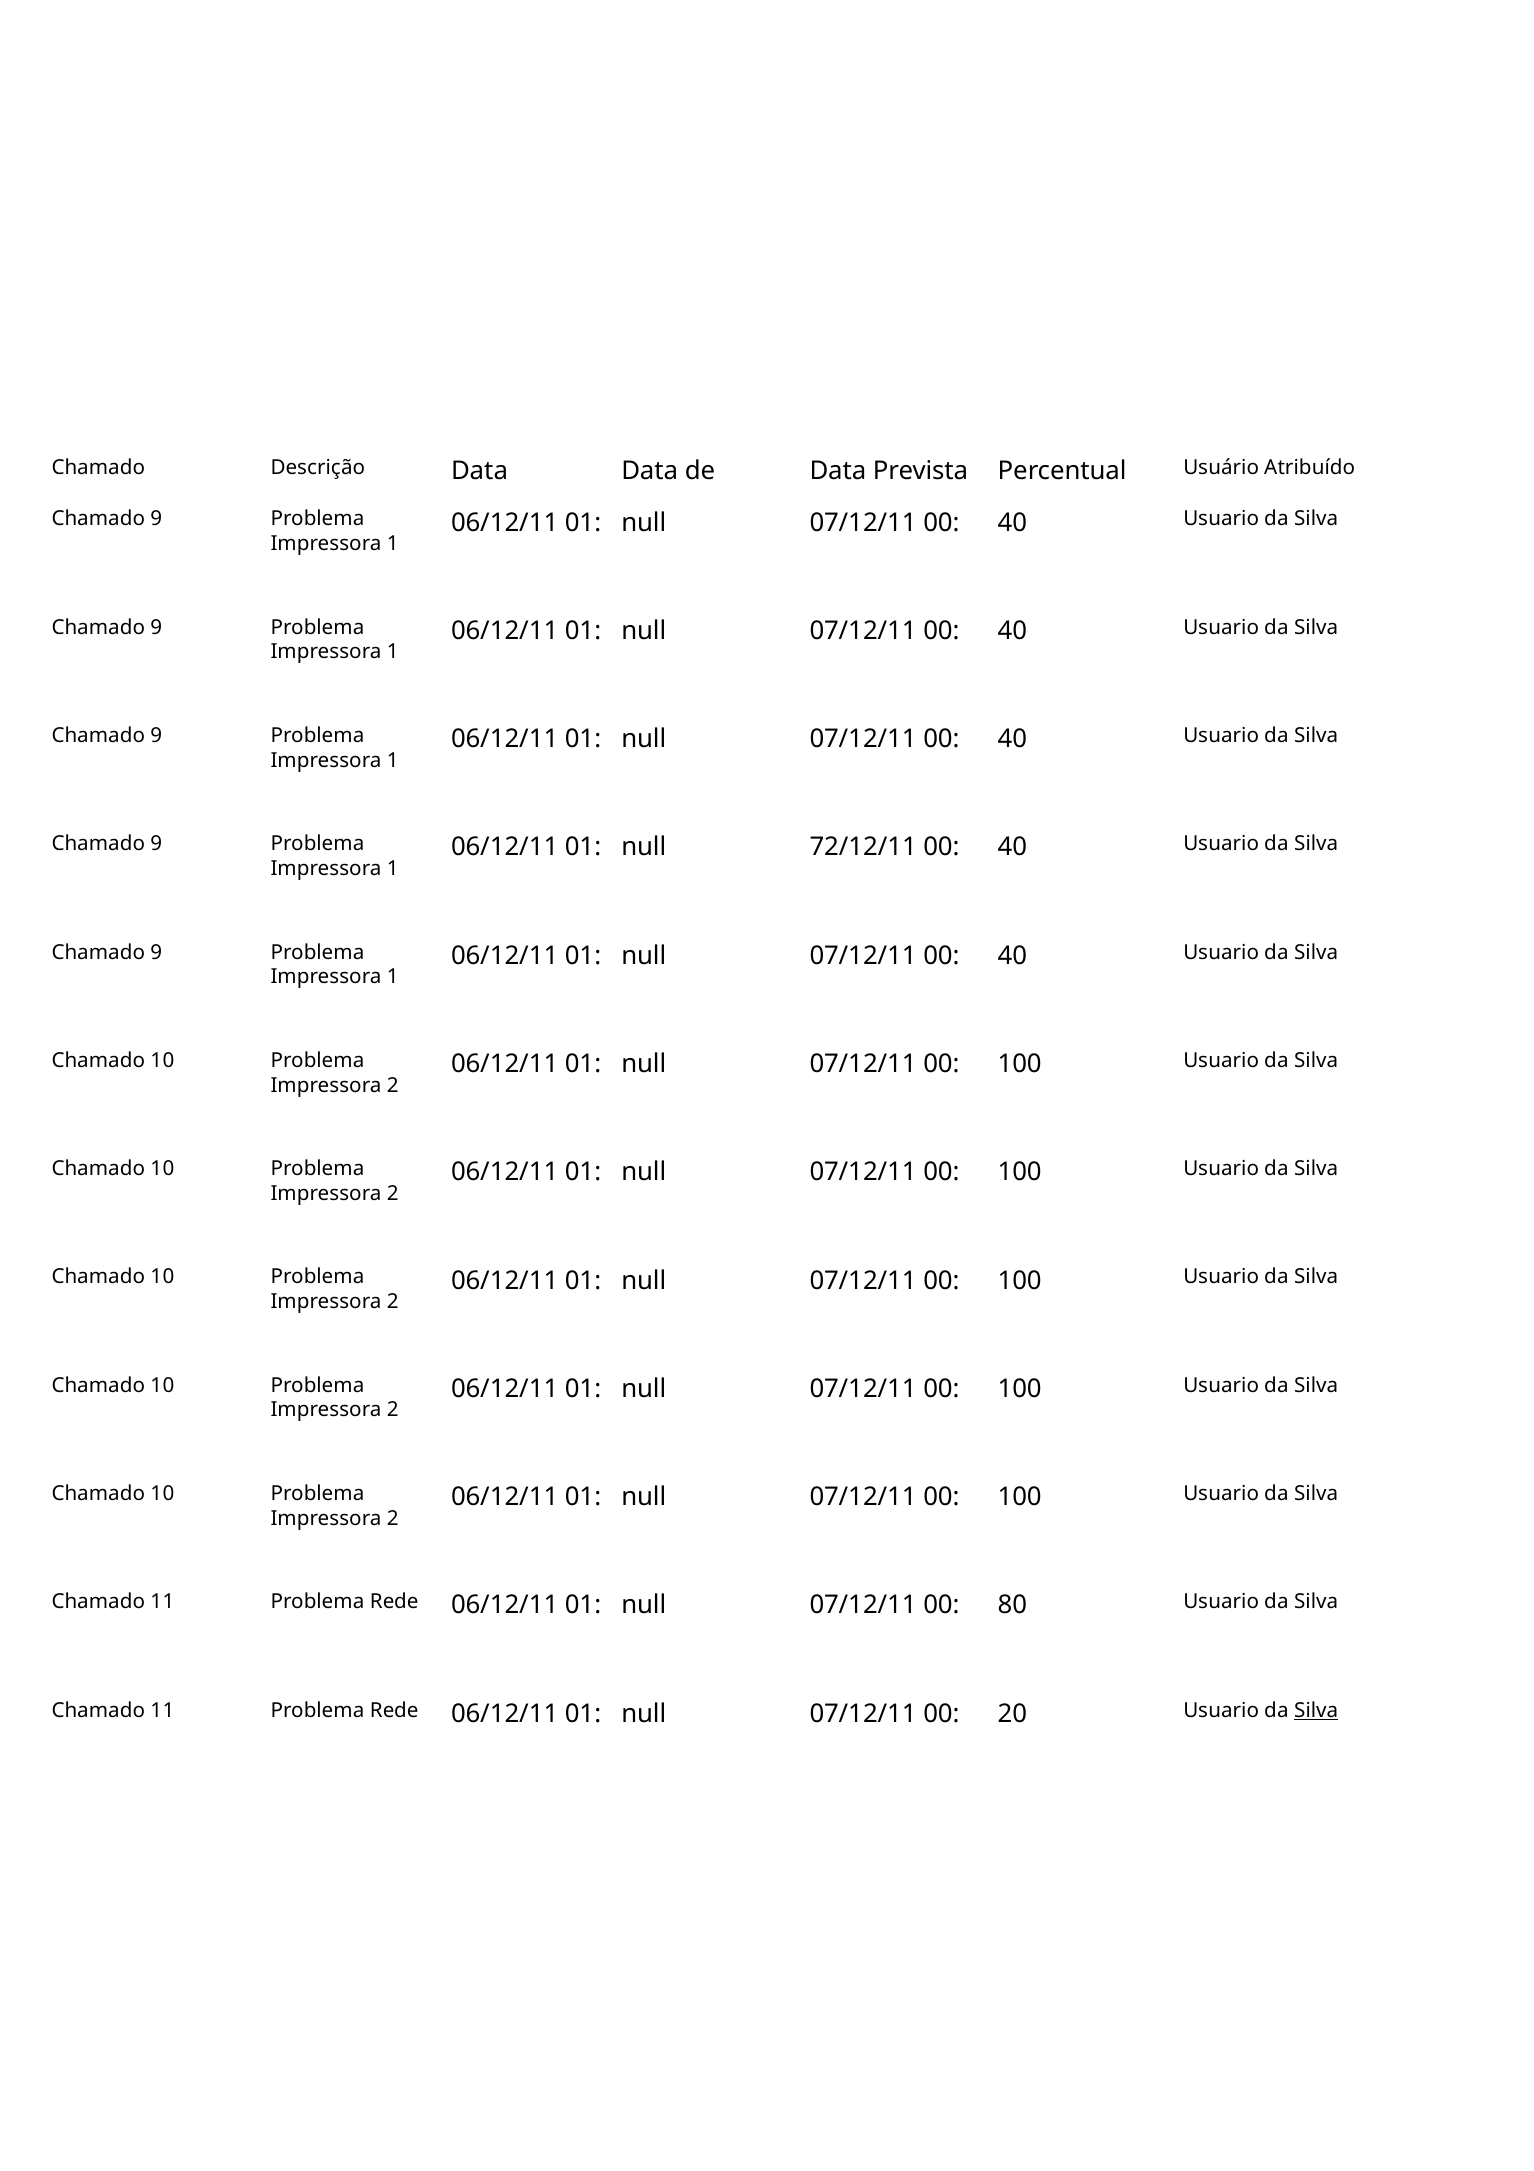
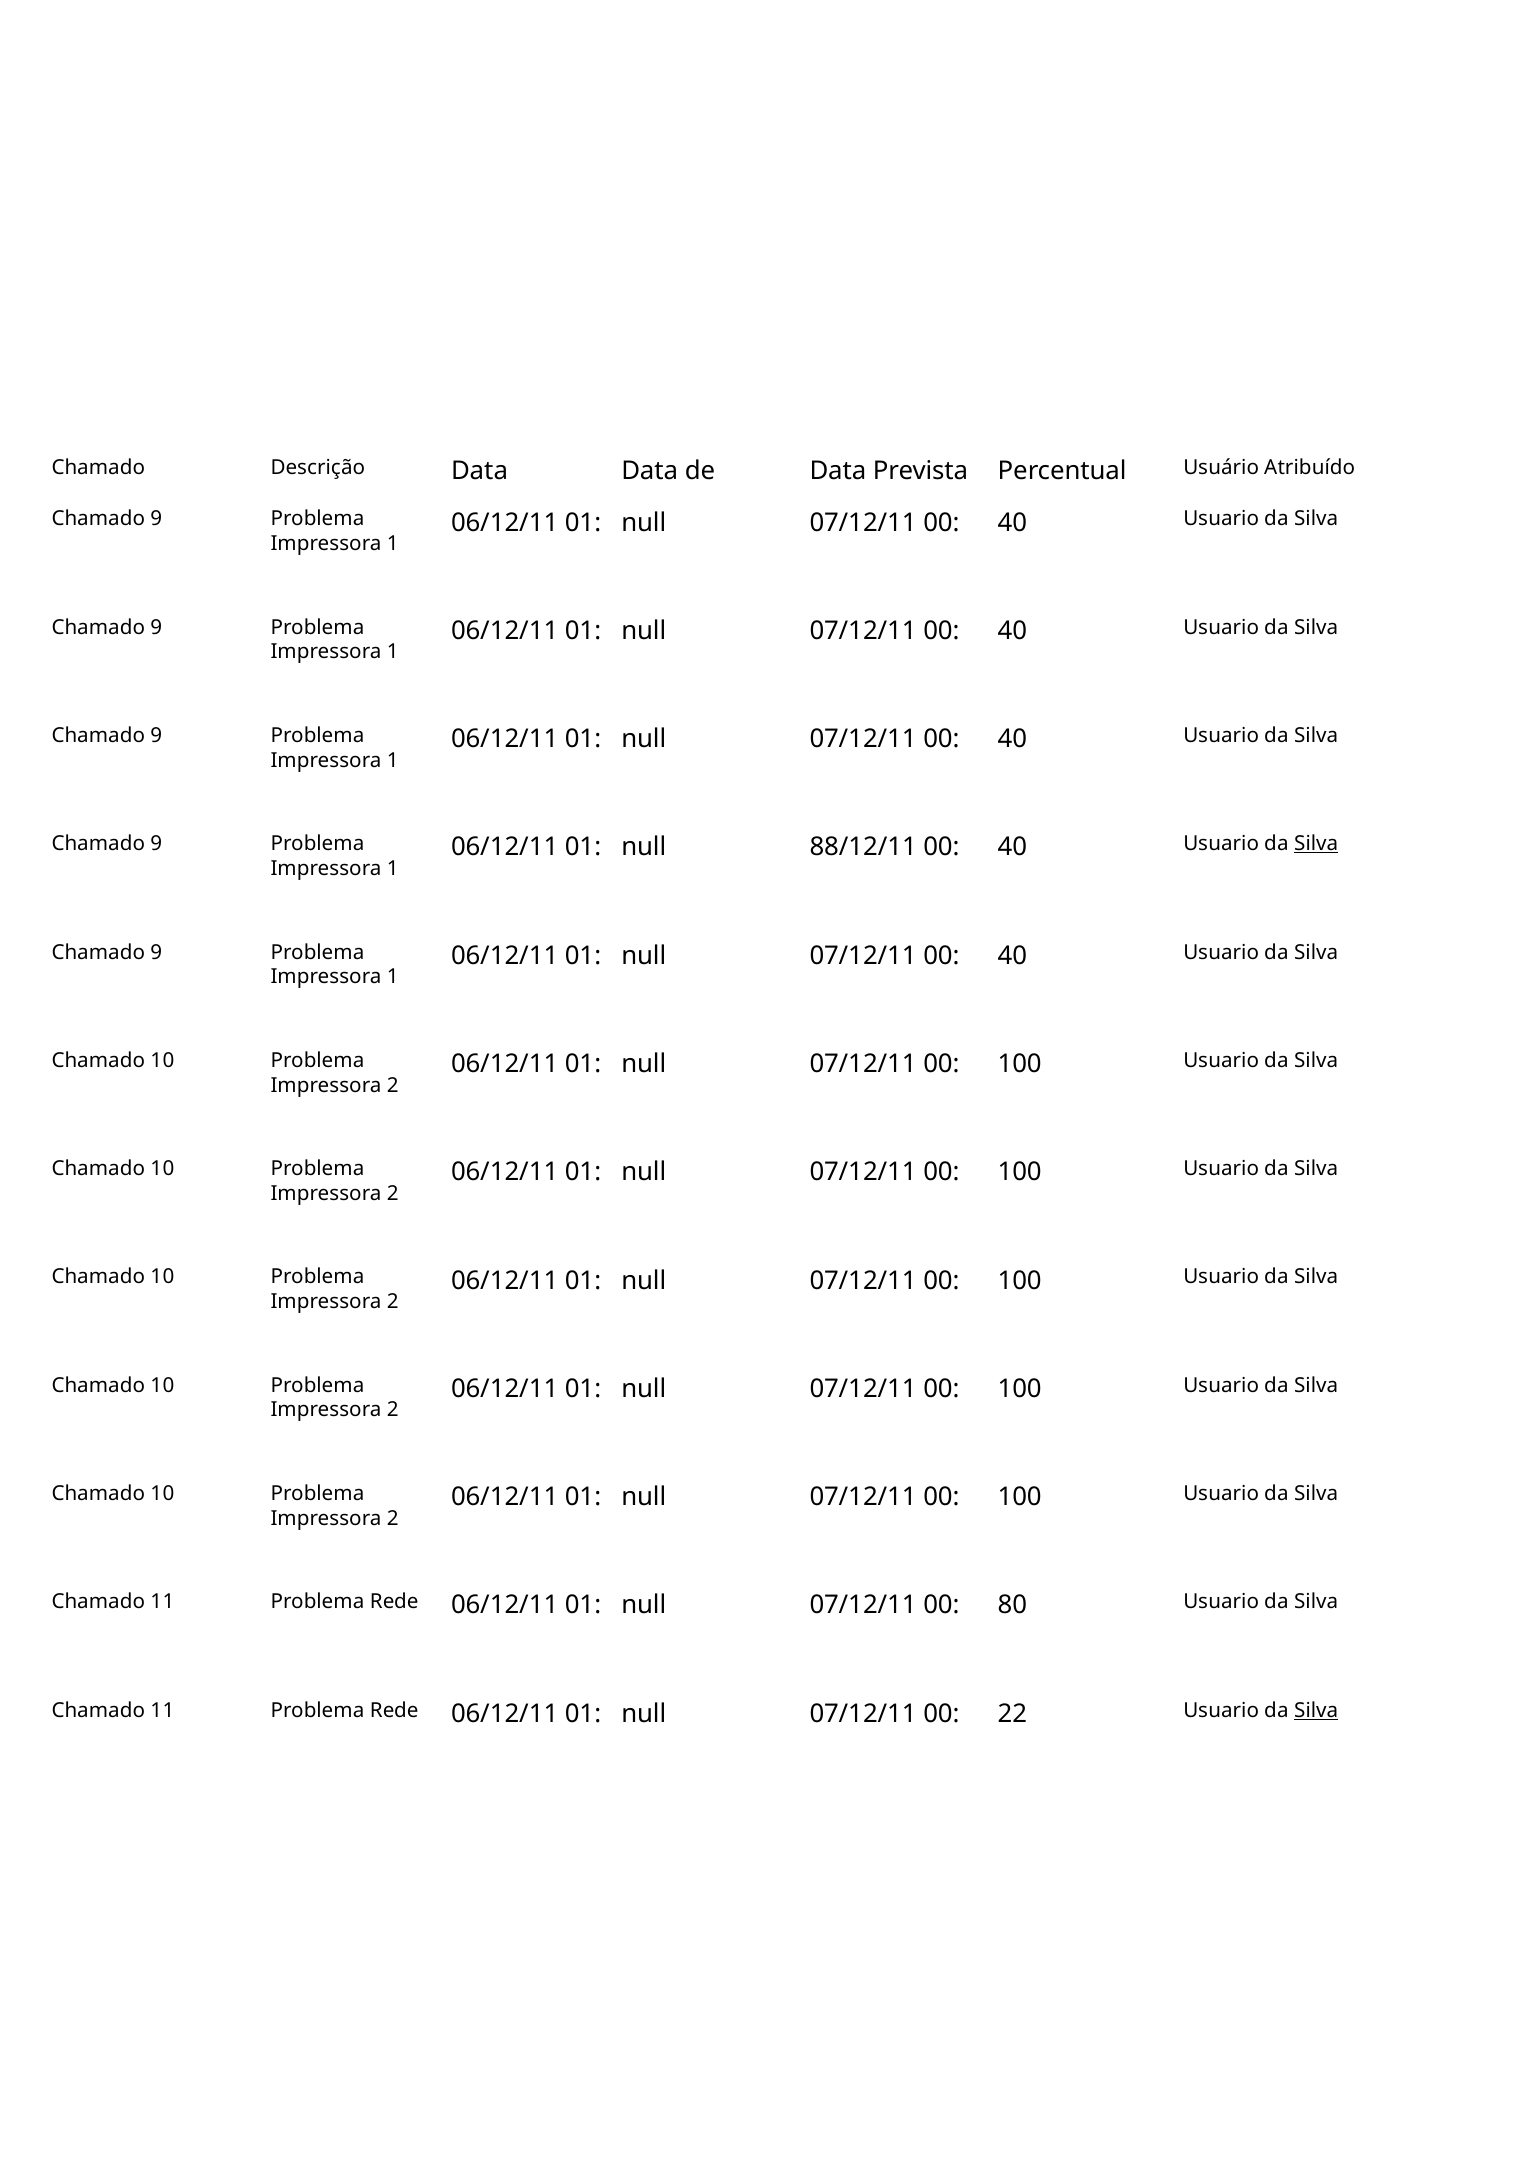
72/12/11: 72/12/11 -> 88/12/11 (863, 847)
Silva underline: none -> present (1316, 844)
20: 20 -> 22 (1012, 1714)
